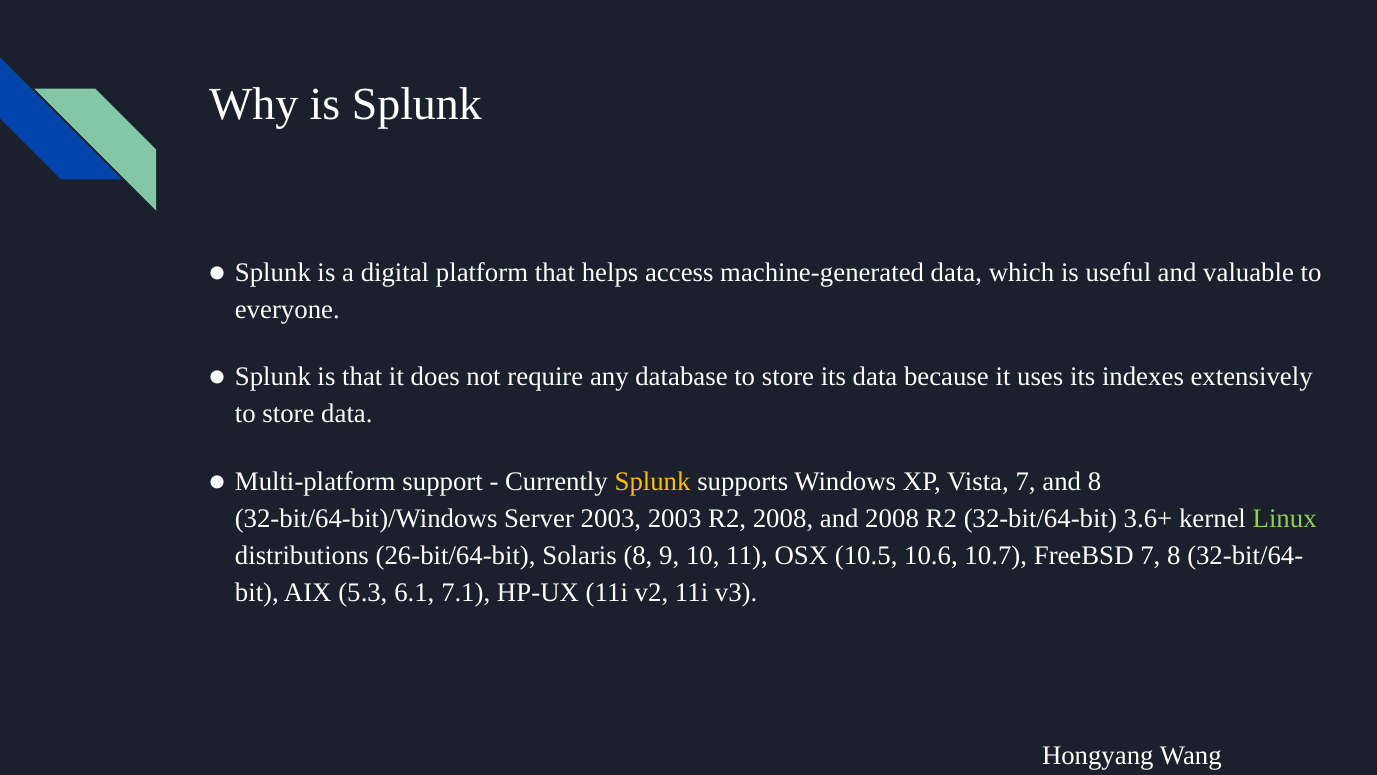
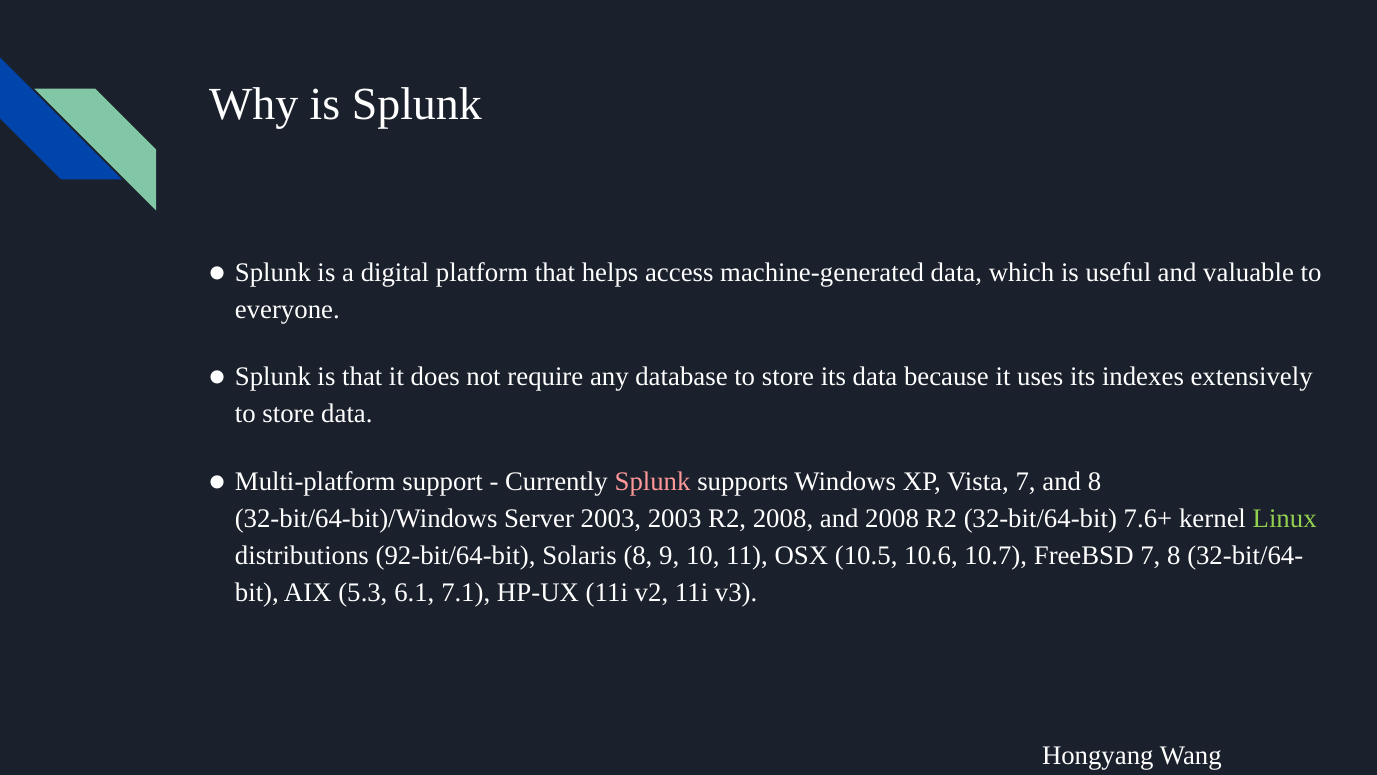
Splunk colour: yellow -> pink (653, 481)
3.6+: 3.6+ -> 7.6+ (1148, 518)
26-bit/64-bit: 26-bit/64-bit -> 92-bit/64-bit (456, 555)
